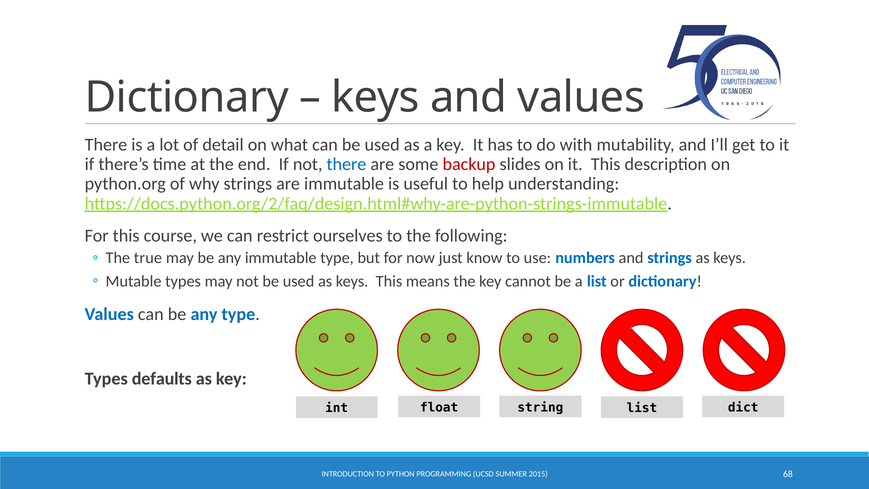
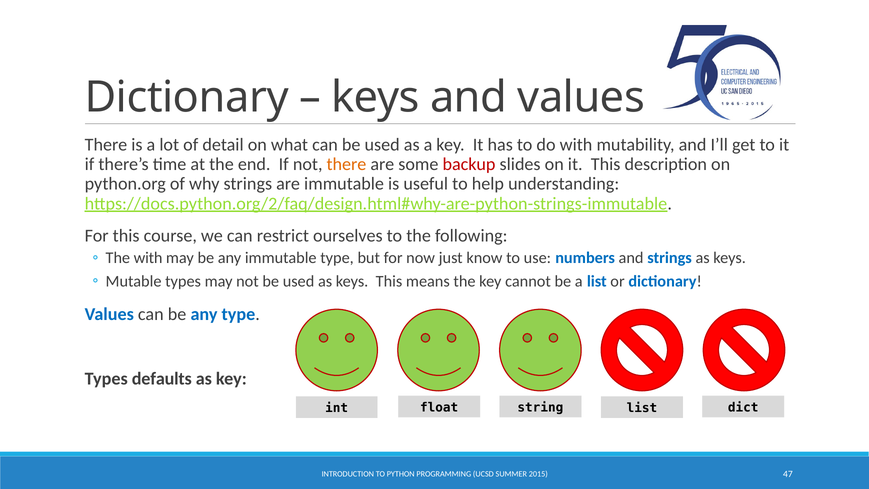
there colour: blue -> orange (346, 164)
The true: true -> with (148, 258)
68: 68 -> 47 (788, 474)
